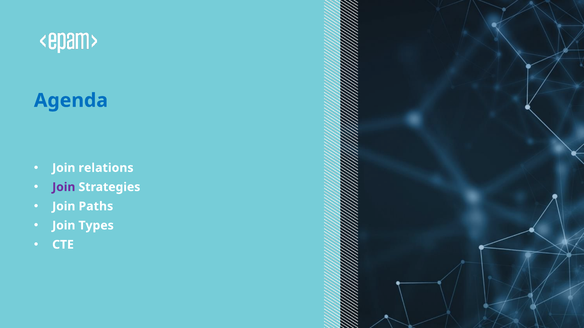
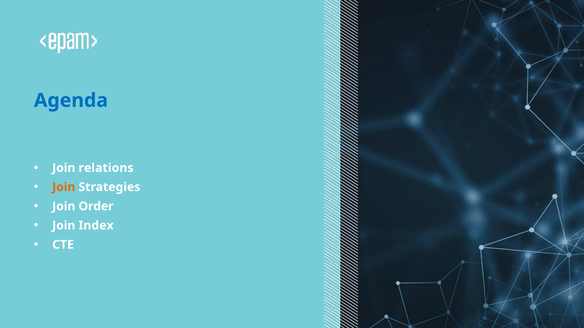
Join colour: purple -> orange (64, 187)
Paths: Paths -> Order (96, 207)
Types: Types -> Index (96, 226)
